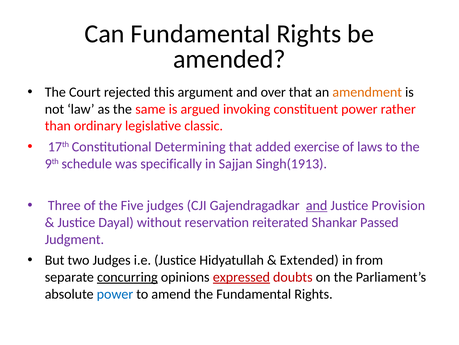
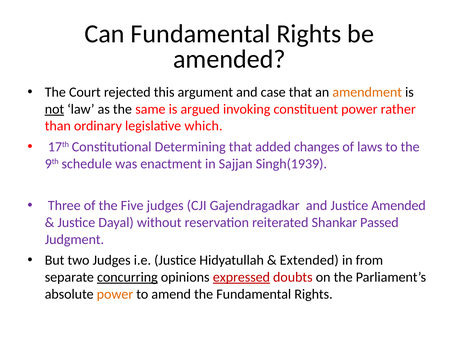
over: over -> case (273, 92)
not underline: none -> present (54, 109)
classic: classic -> which (204, 126)
exercise: exercise -> changes (317, 147)
specifically: specifically -> enactment (171, 163)
Singh(1913: Singh(1913 -> Singh(1939 (291, 163)
and underline: present -> none (317, 205)
Justice Provision: Provision -> Amended (398, 205)
power colour: blue -> orange (115, 293)
